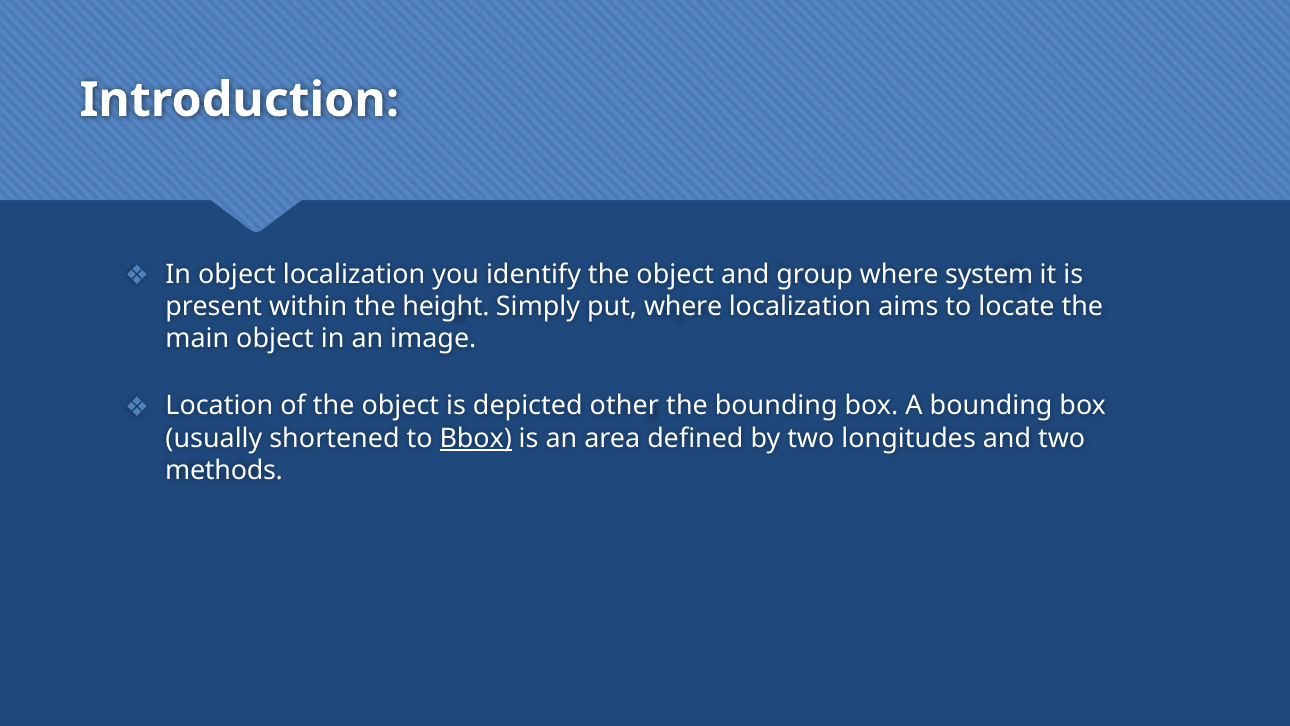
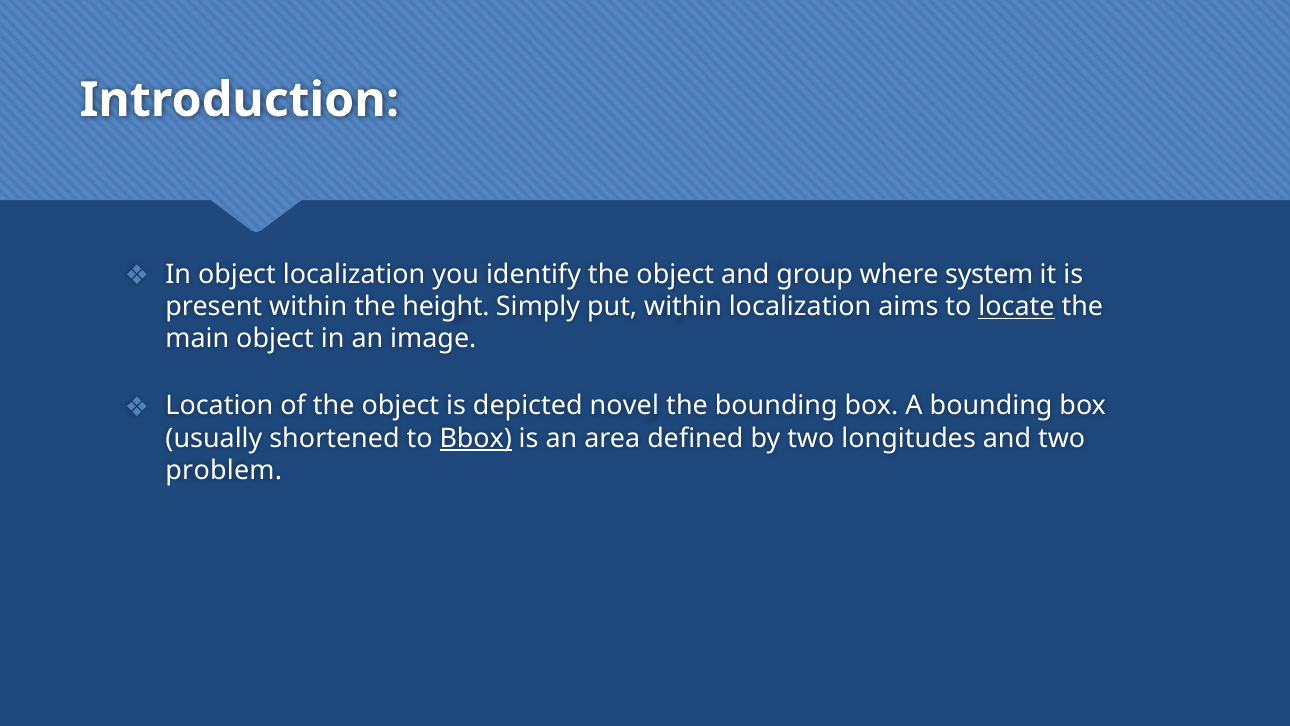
put where: where -> within (683, 307)
locate underline: none -> present (1017, 307)
other: other -> novel (624, 406)
methods: methods -> problem (224, 470)
